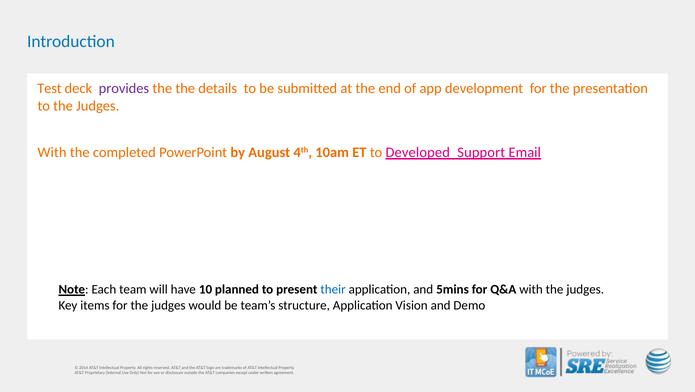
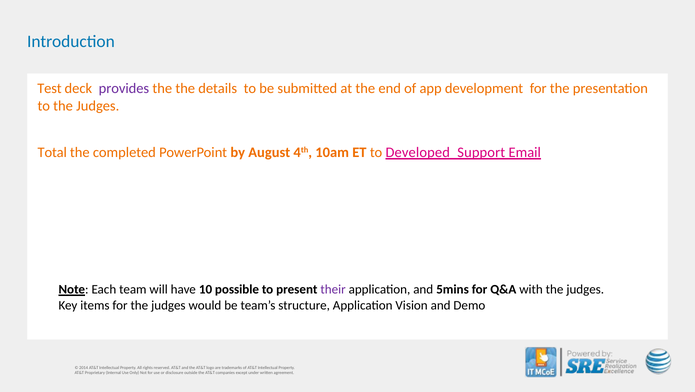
With: With -> Total (52, 152)
planned: planned -> possible (237, 289)
their colour: blue -> purple (333, 289)
